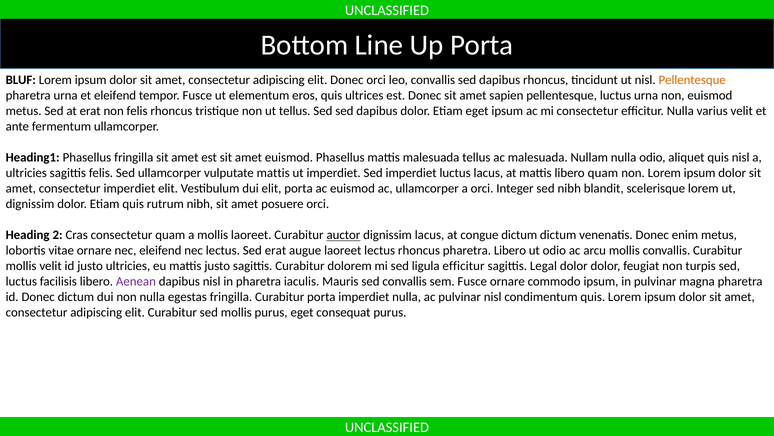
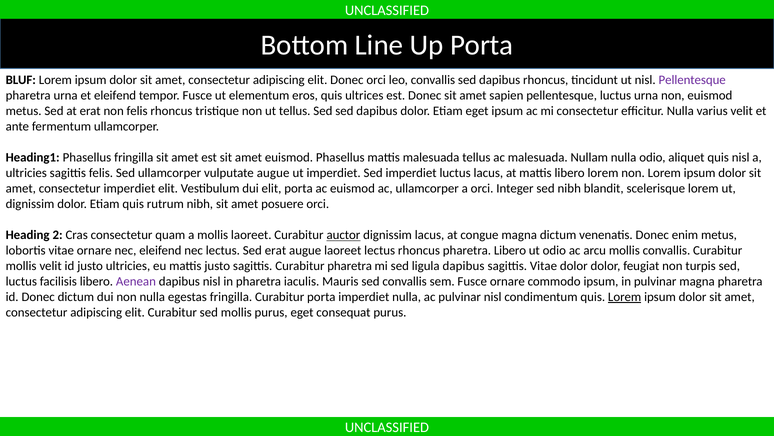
Pellentesque colour: orange -> purple (692, 80)
vulputate mattis: mattis -> augue (273, 173)
libero quam: quam -> lorem (603, 173)
congue dictum: dictum -> magna (519, 235)
Curabitur dolorem: dolorem -> pharetra (350, 266)
ligula efficitur: efficitur -> dapibus (464, 266)
sagittis Legal: Legal -> Vitae (543, 266)
Lorem underline: none -> present (625, 297)
